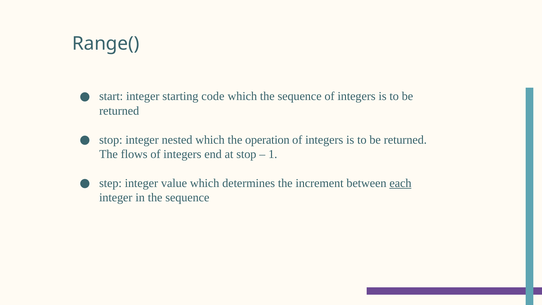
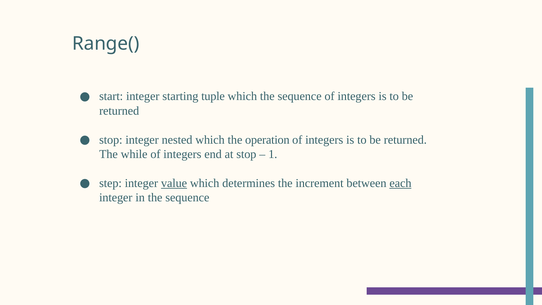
code: code -> tuple (213, 96)
flows: flows -> while (134, 154)
value underline: none -> present (174, 183)
